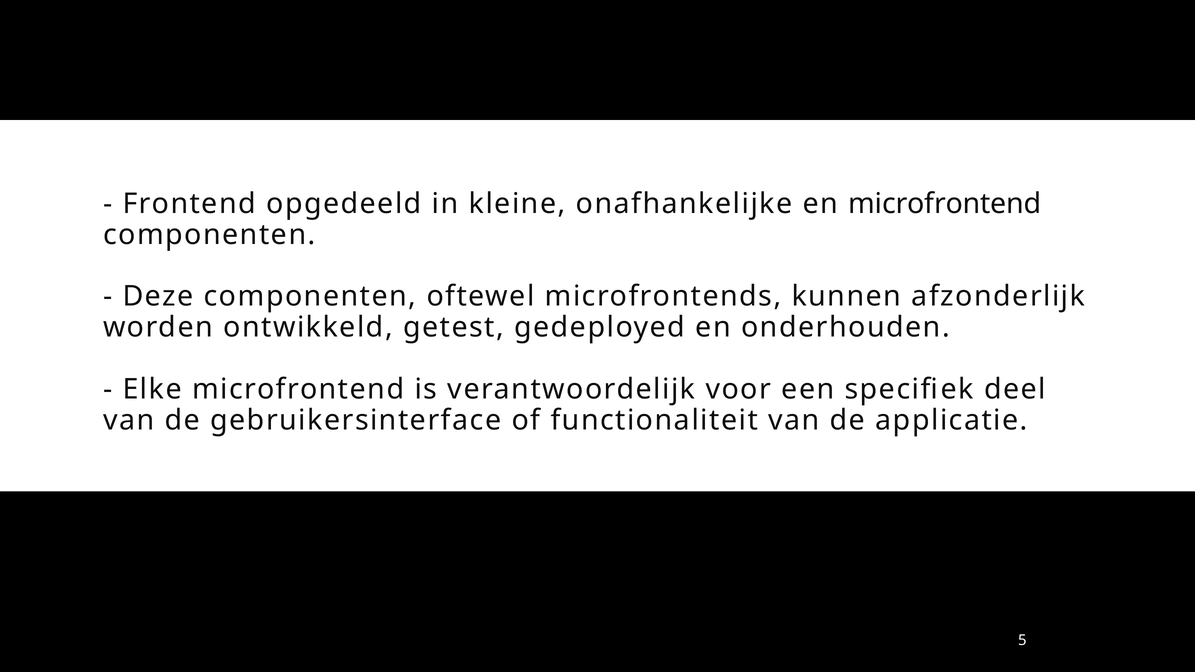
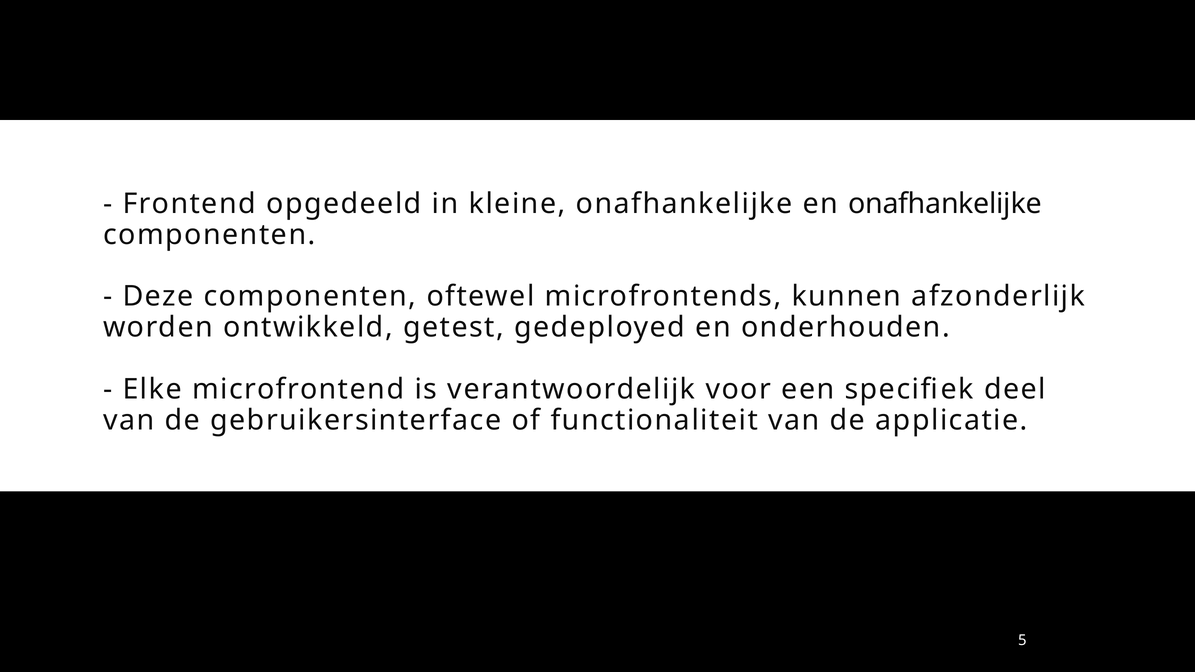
en microfrontend: microfrontend -> onafhankelijke (945, 204)
